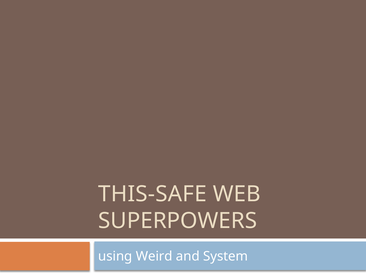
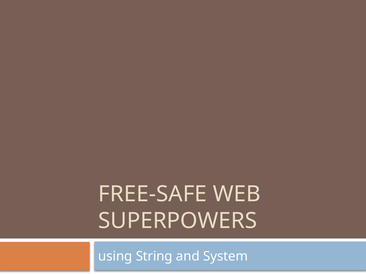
THIS-SAFE: THIS-SAFE -> FREE-SAFE (153, 194)
Weird: Weird -> String (154, 257)
